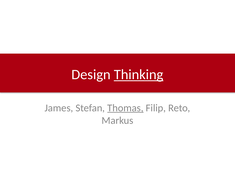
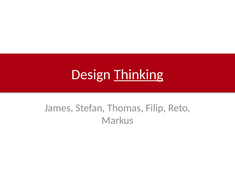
Thomas underline: present -> none (125, 108)
